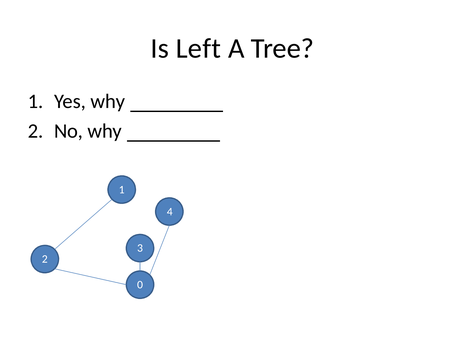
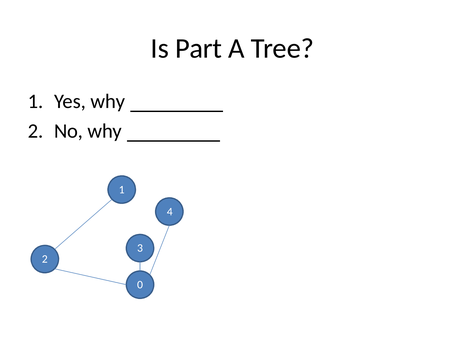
Left: Left -> Part (199, 48)
